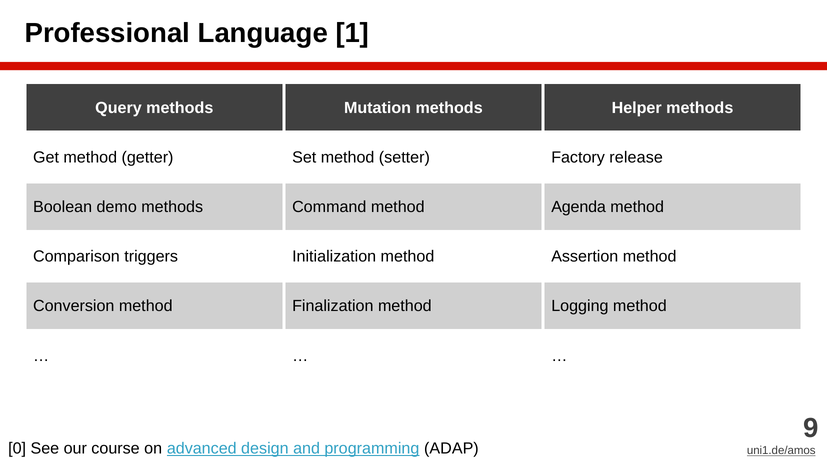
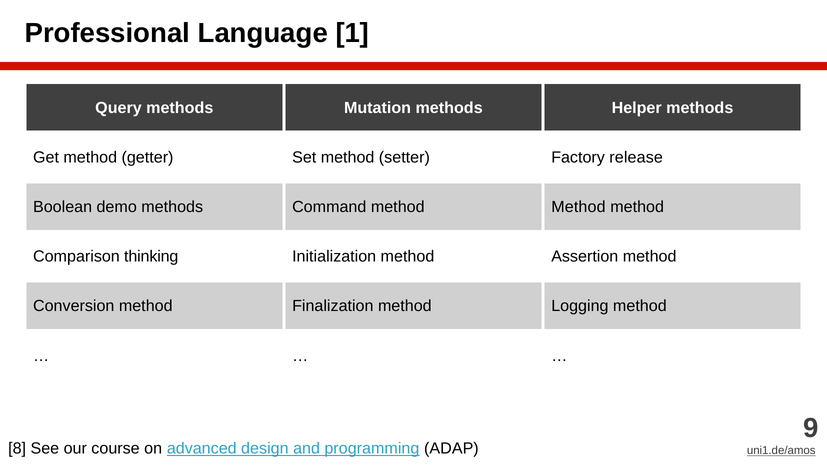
Command method Agenda: Agenda -> Method (578, 207)
triggers: triggers -> thinking (151, 257)
0: 0 -> 8 (17, 449)
